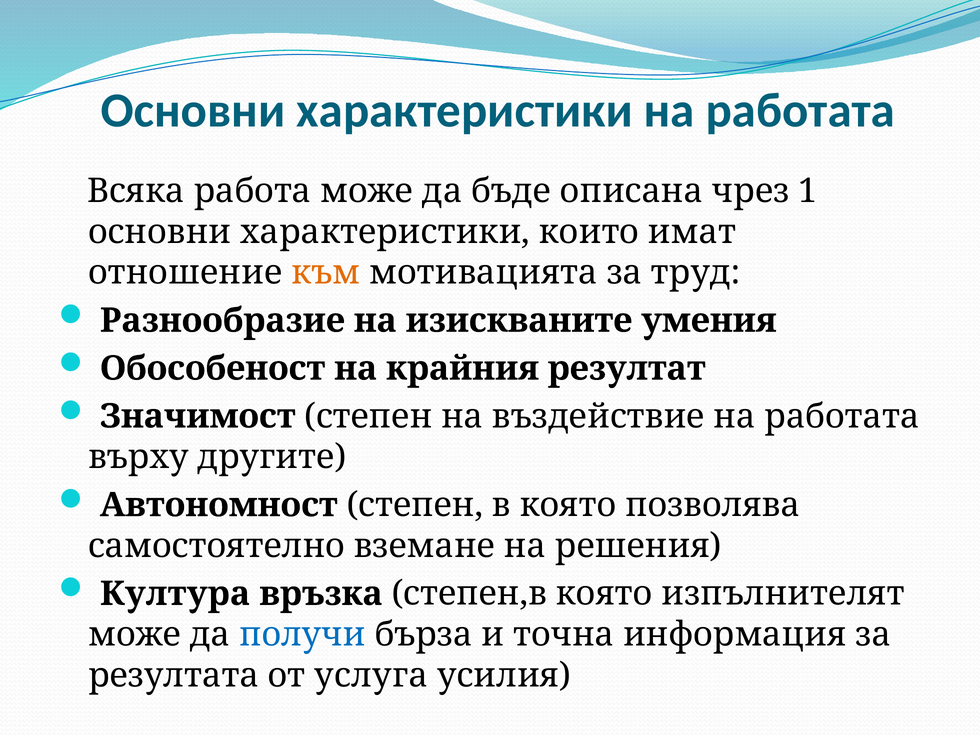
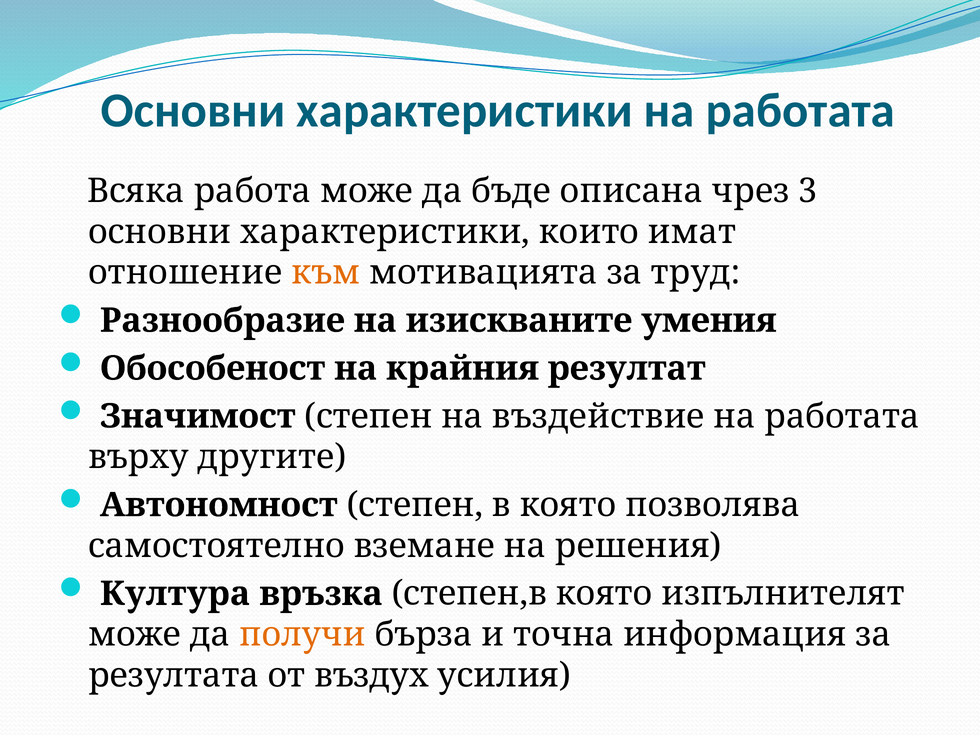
1: 1 -> 3 (808, 191)
получи colour: blue -> orange (302, 635)
услуга: услуга -> въздух (371, 675)
